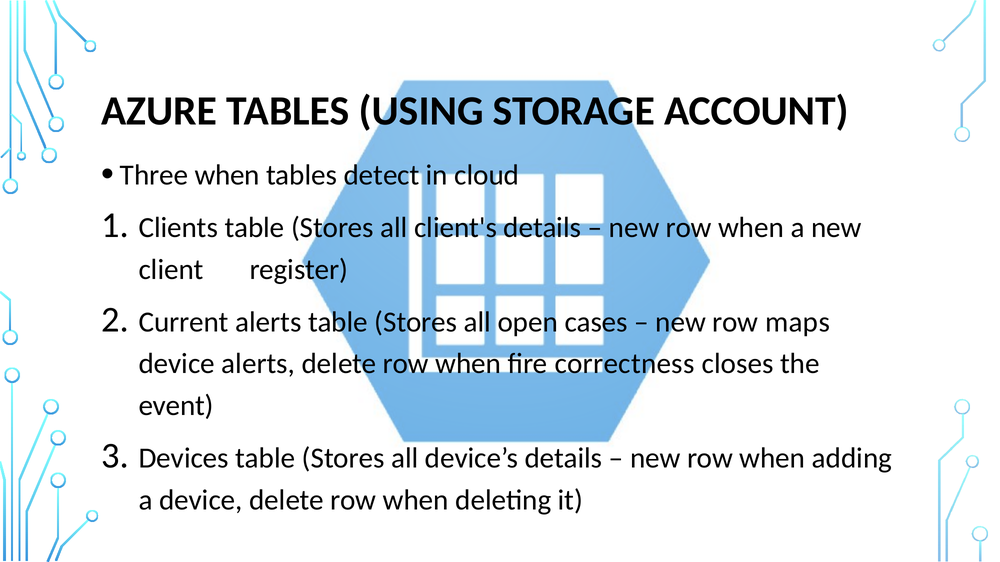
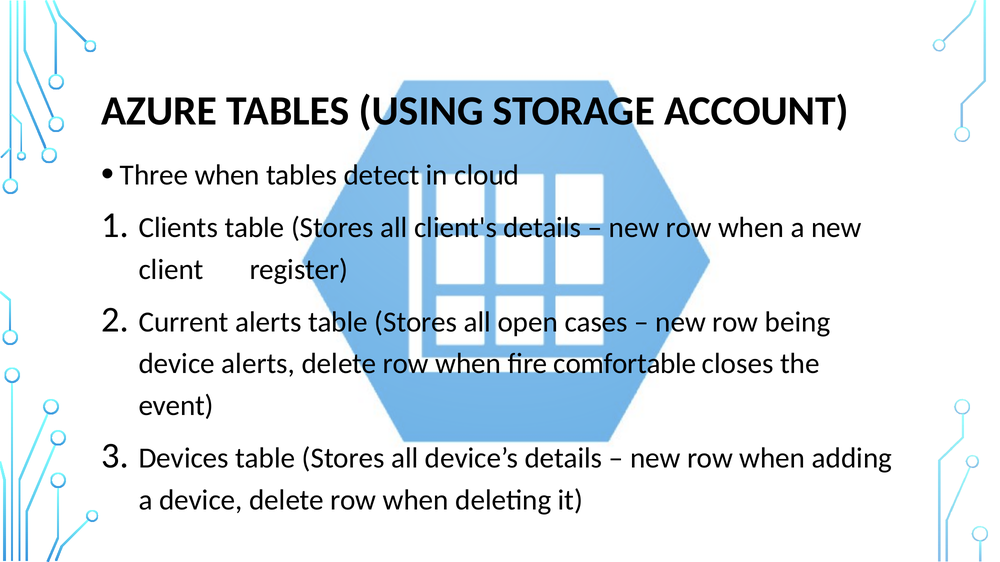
maps: maps -> being (798, 322)
correctness: correctness -> comfortable (625, 364)
